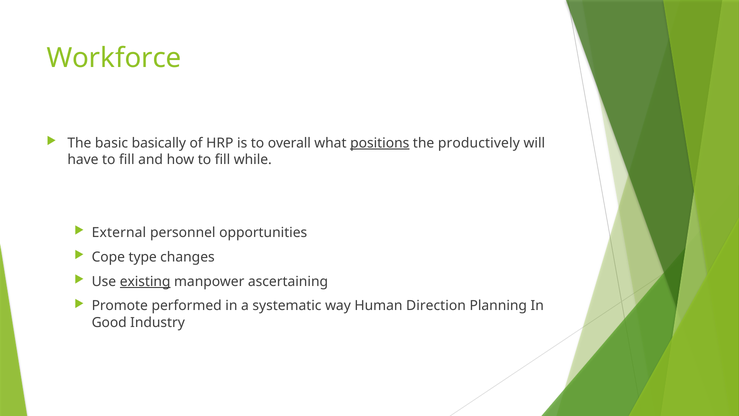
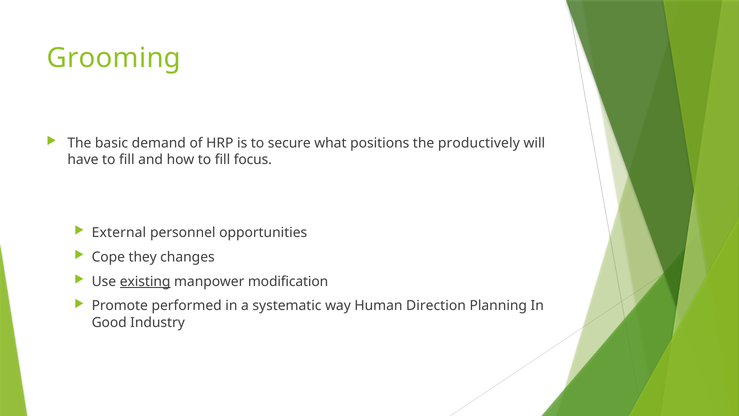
Workforce: Workforce -> Grooming (114, 58)
basically: basically -> demand (159, 143)
overall: overall -> secure (289, 143)
positions underline: present -> none (380, 143)
while: while -> focus (253, 160)
type: type -> they (143, 257)
ascertaining: ascertaining -> modification (288, 281)
